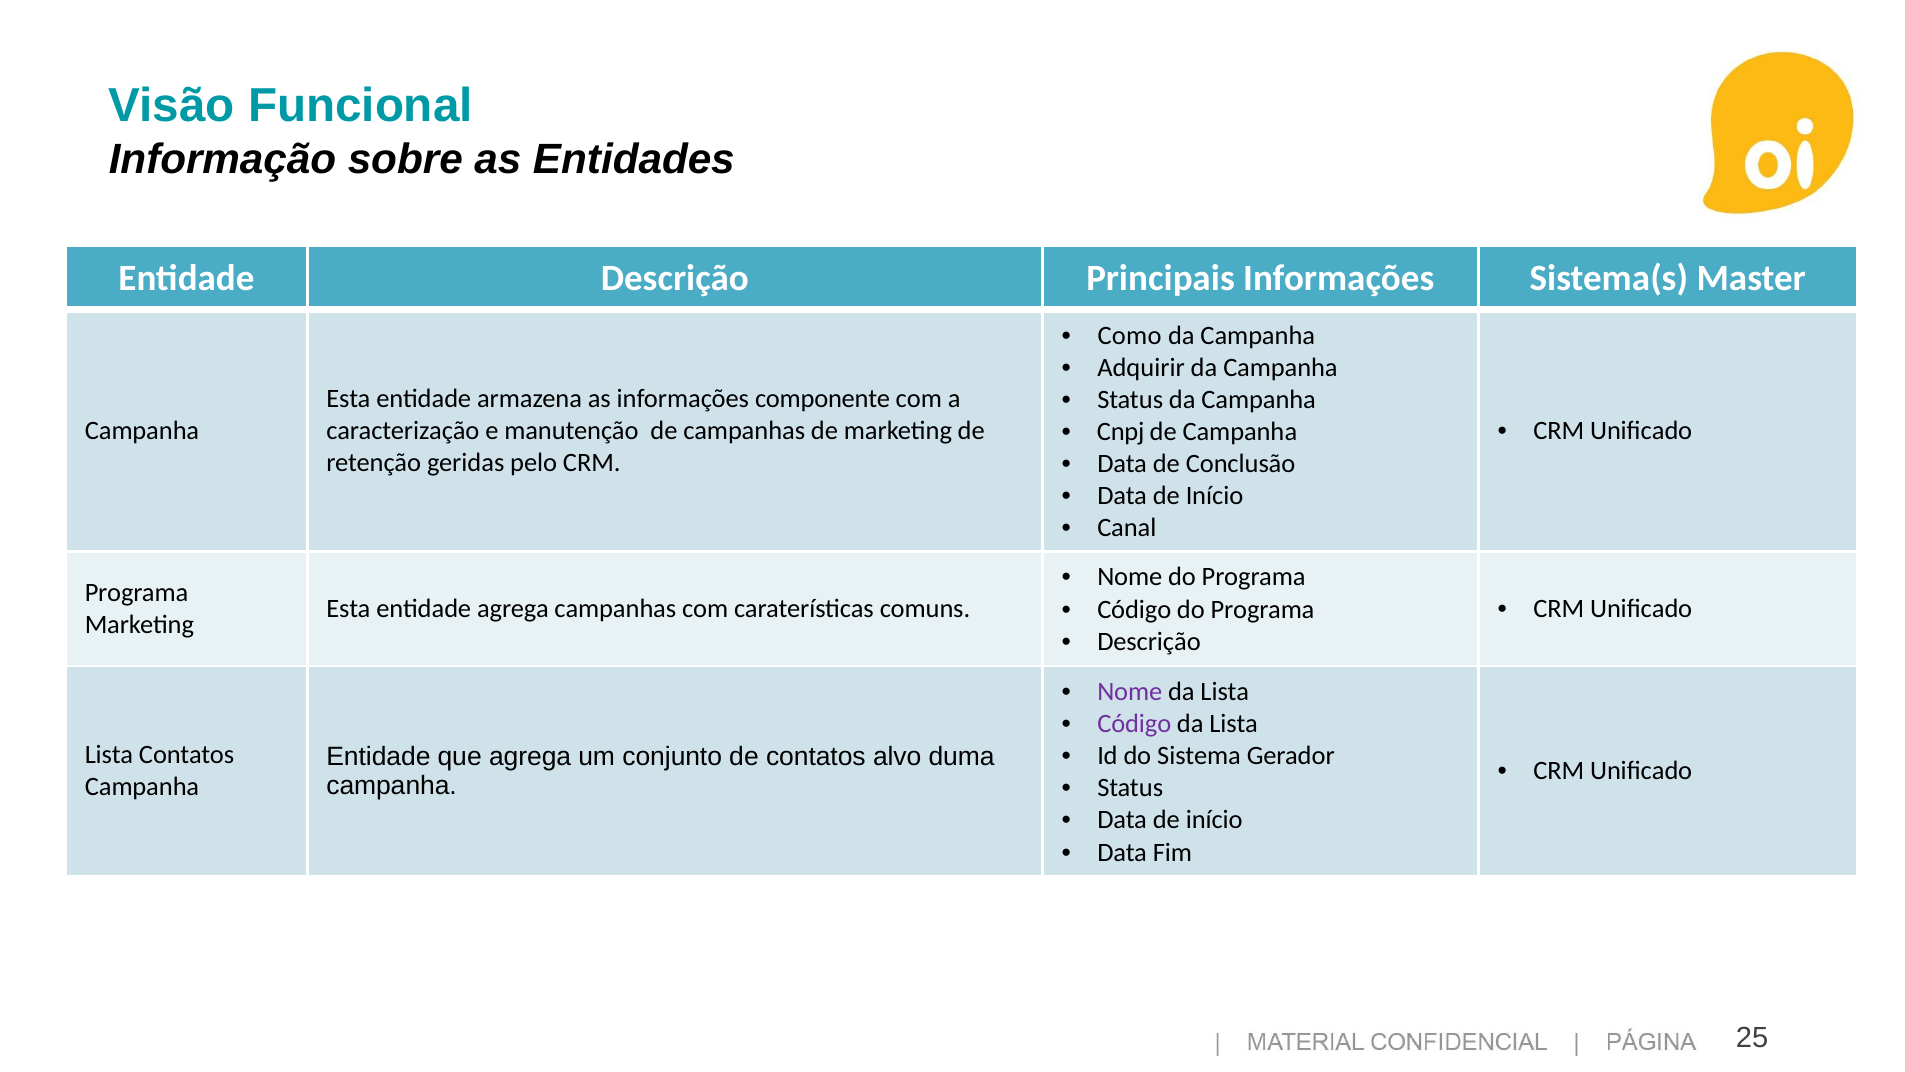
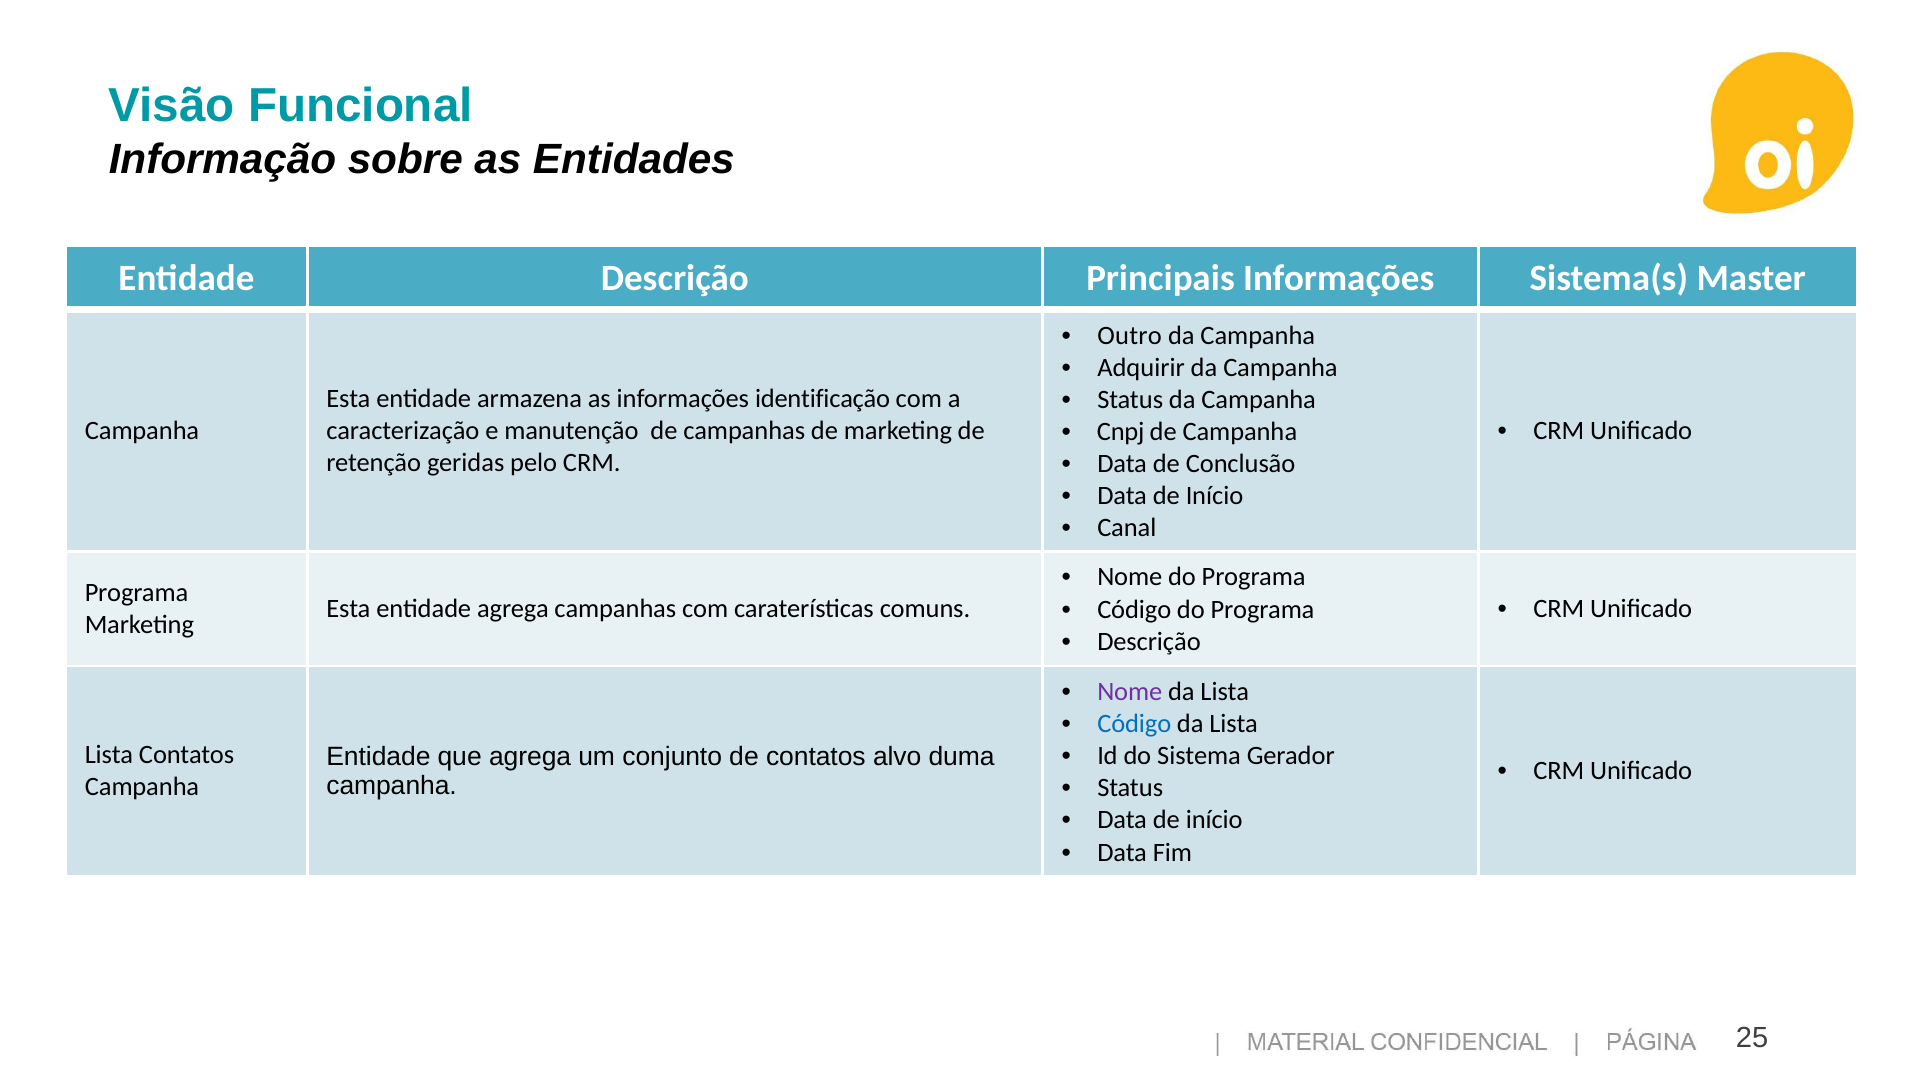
Como: Como -> Outro (1130, 335)
componente: componente -> identificação (823, 398)
Código colour: purple -> blue (1134, 724)
